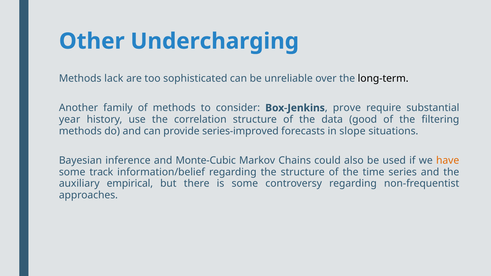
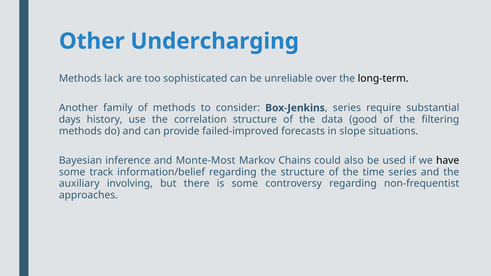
prove: prove -> series (347, 108)
year: year -> days (70, 120)
series-improved: series-improved -> failed-improved (240, 131)
Monte-Cubic: Monte-Cubic -> Monte-Most (206, 161)
have colour: orange -> black (448, 161)
empirical: empirical -> involving (130, 184)
